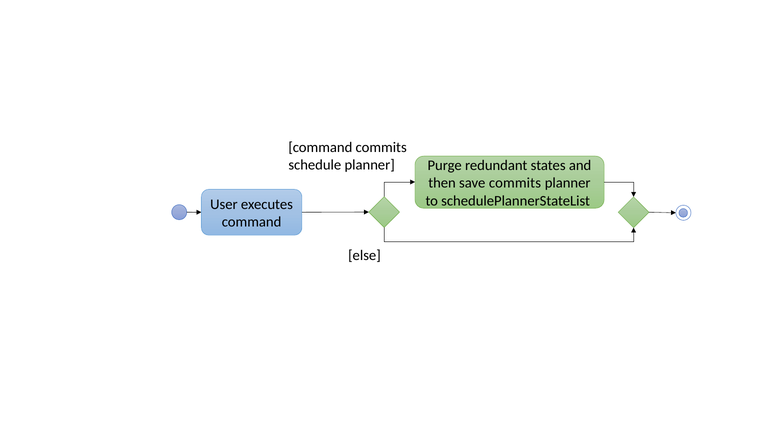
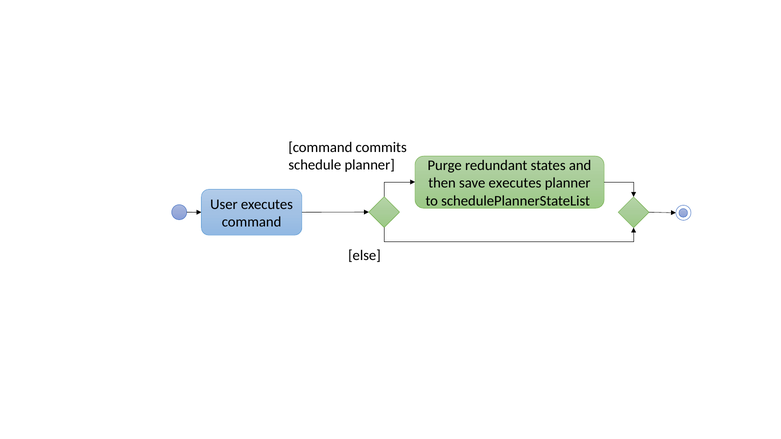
save commits: commits -> executes (515, 183)
